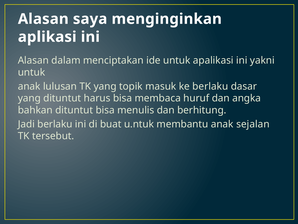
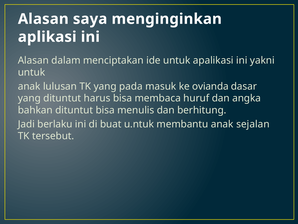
topik: topik -> pada (131, 86)
ke berlaku: berlaku -> ovianda (210, 86)
